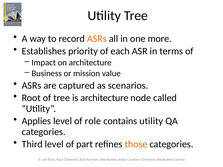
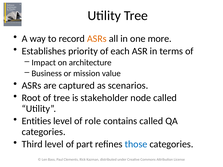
is architecture: architecture -> stakeholder (104, 98)
Applies: Applies -> Entities (36, 121)
contains utility: utility -> called (151, 121)
those colour: orange -> blue (136, 144)
